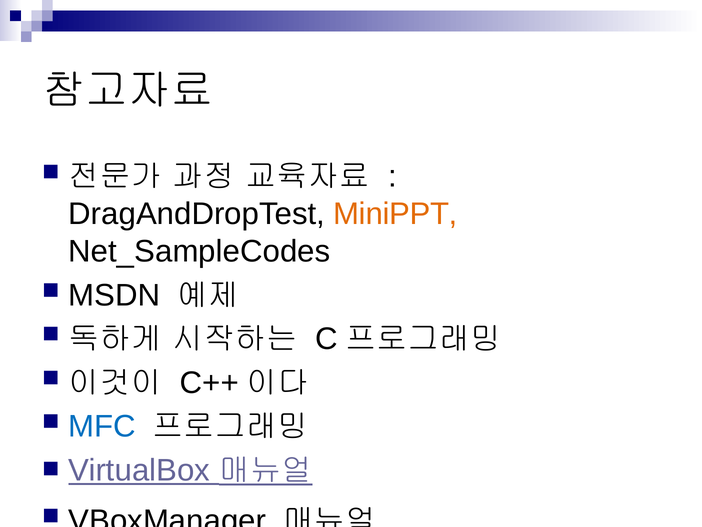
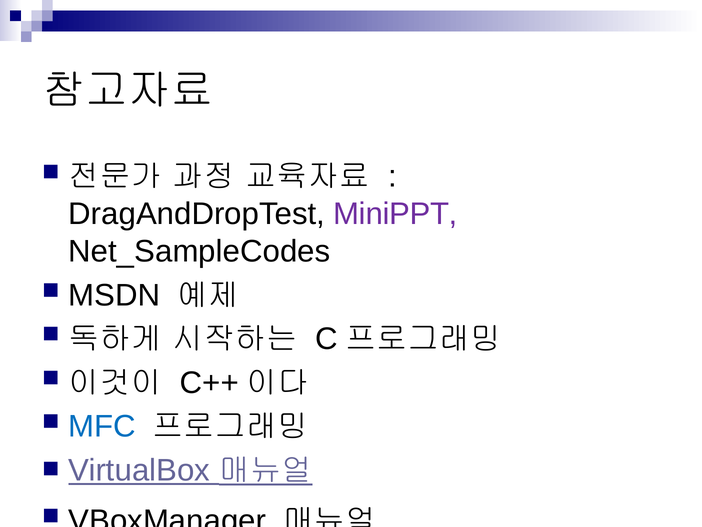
MiniPPT colour: orange -> purple (395, 214)
